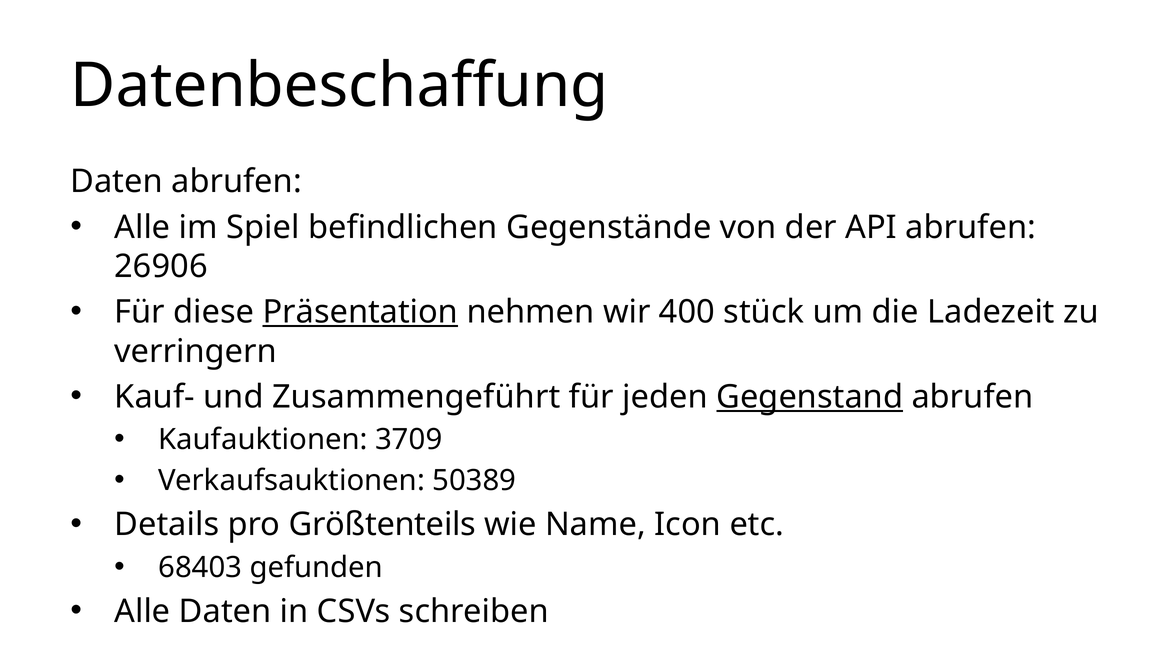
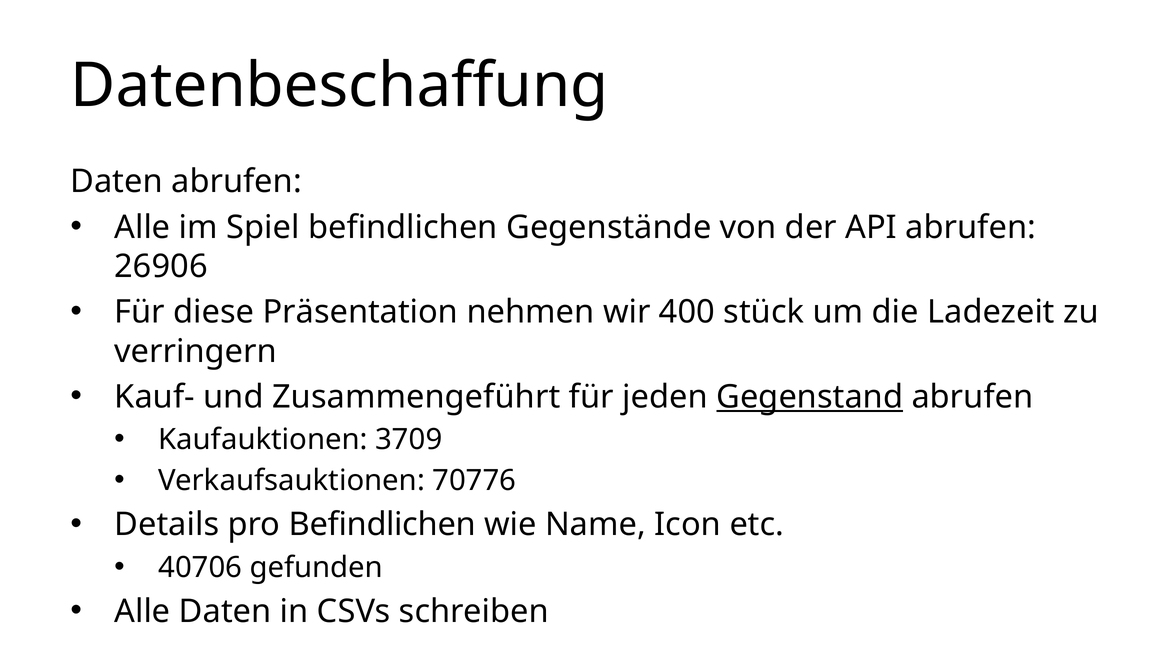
Präsentation underline: present -> none (360, 312)
50389: 50389 -> 70776 (474, 481)
pro Größtenteils: Größtenteils -> Befindlichen (382, 525)
68403: 68403 -> 40706 (200, 567)
